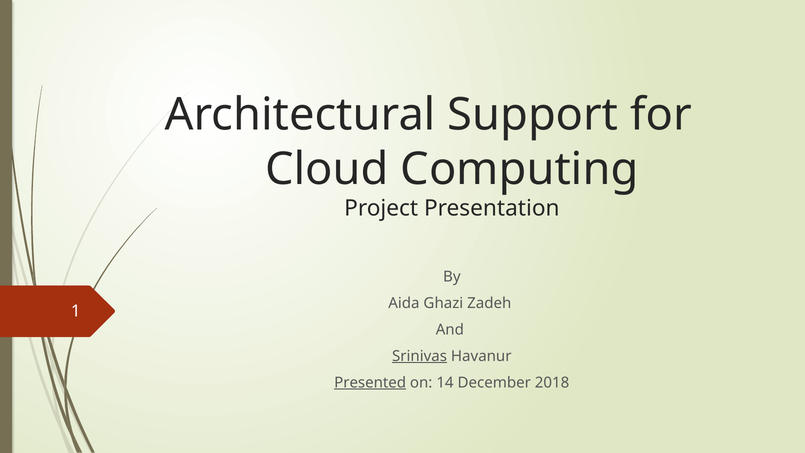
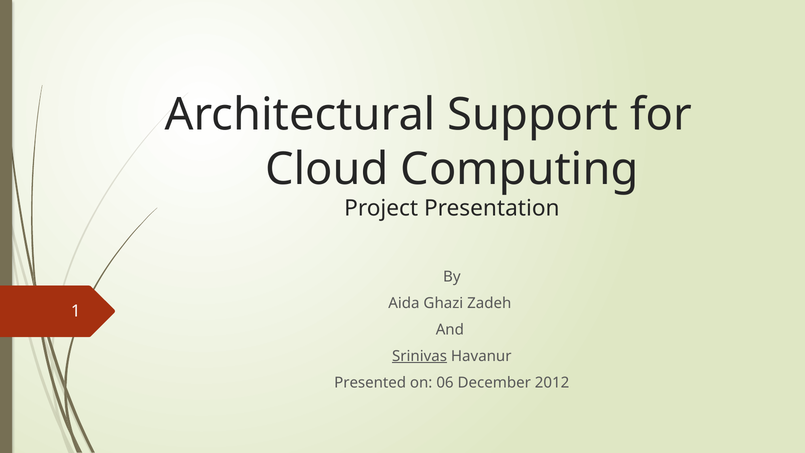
Presented underline: present -> none (370, 382)
14: 14 -> 06 (445, 382)
2018: 2018 -> 2012 (552, 382)
